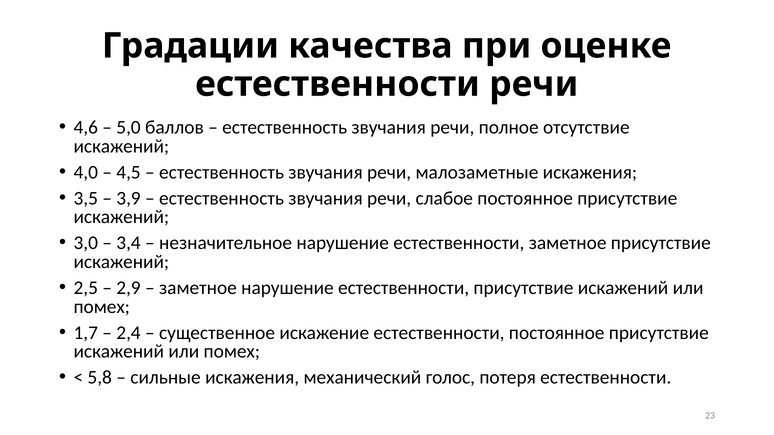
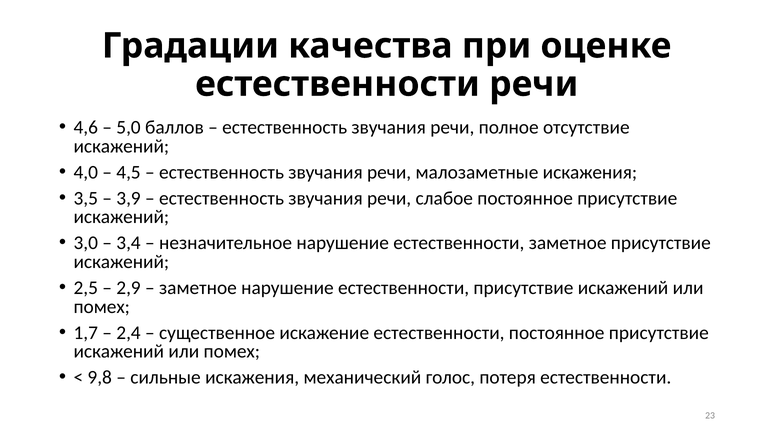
5,8: 5,8 -> 9,8 (100, 378)
